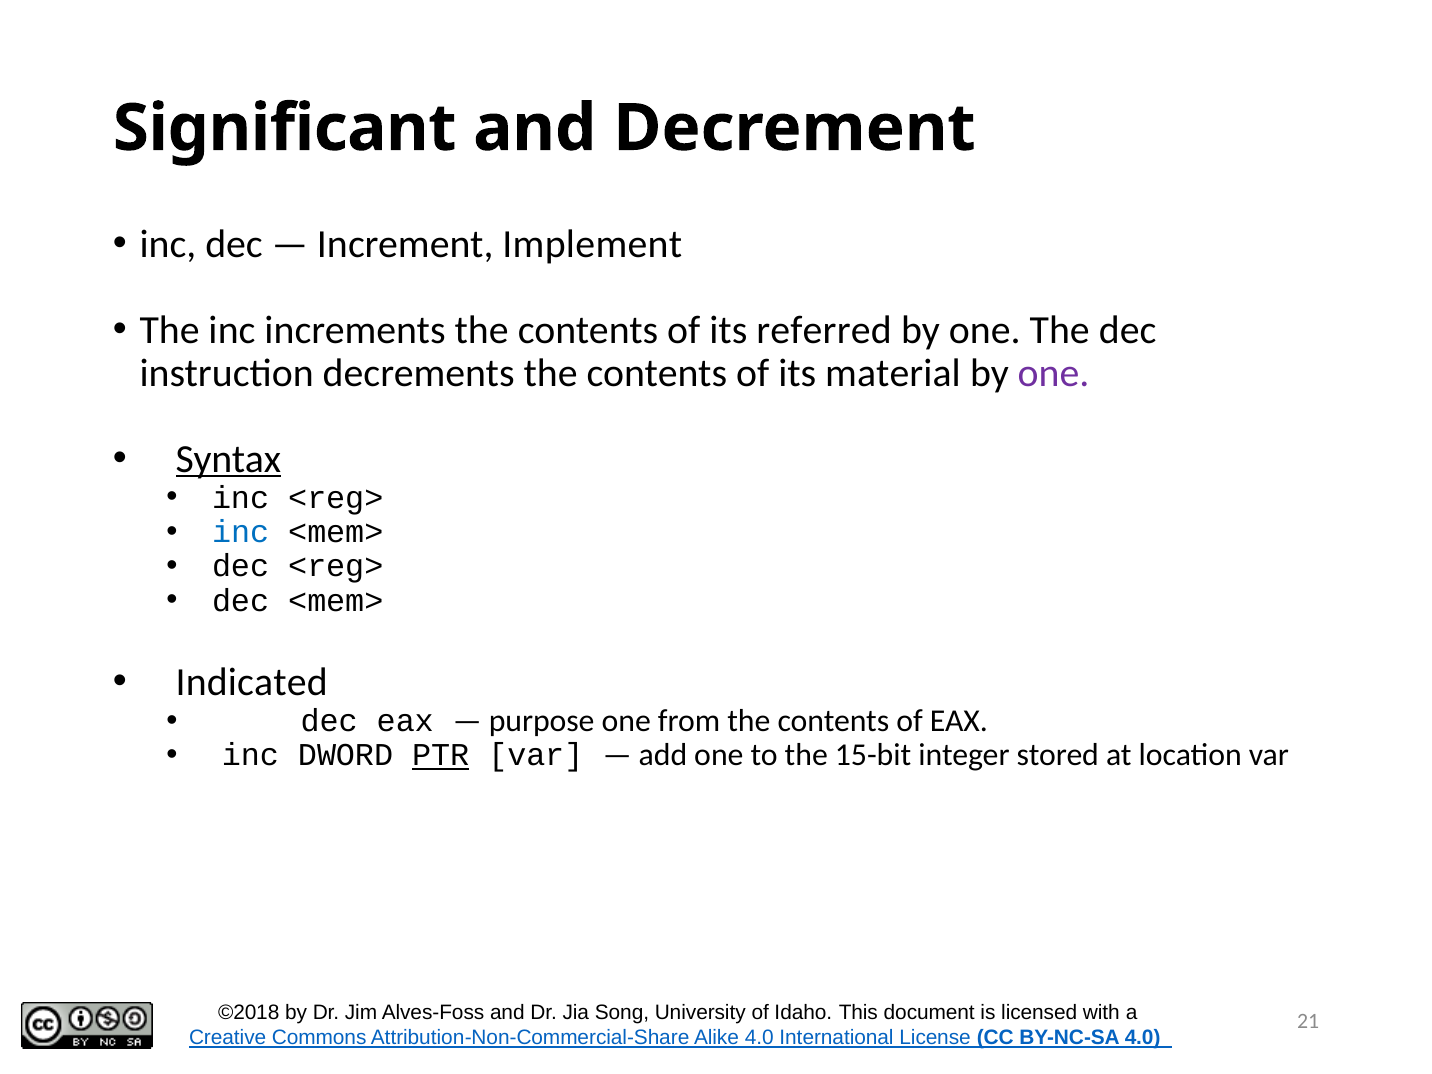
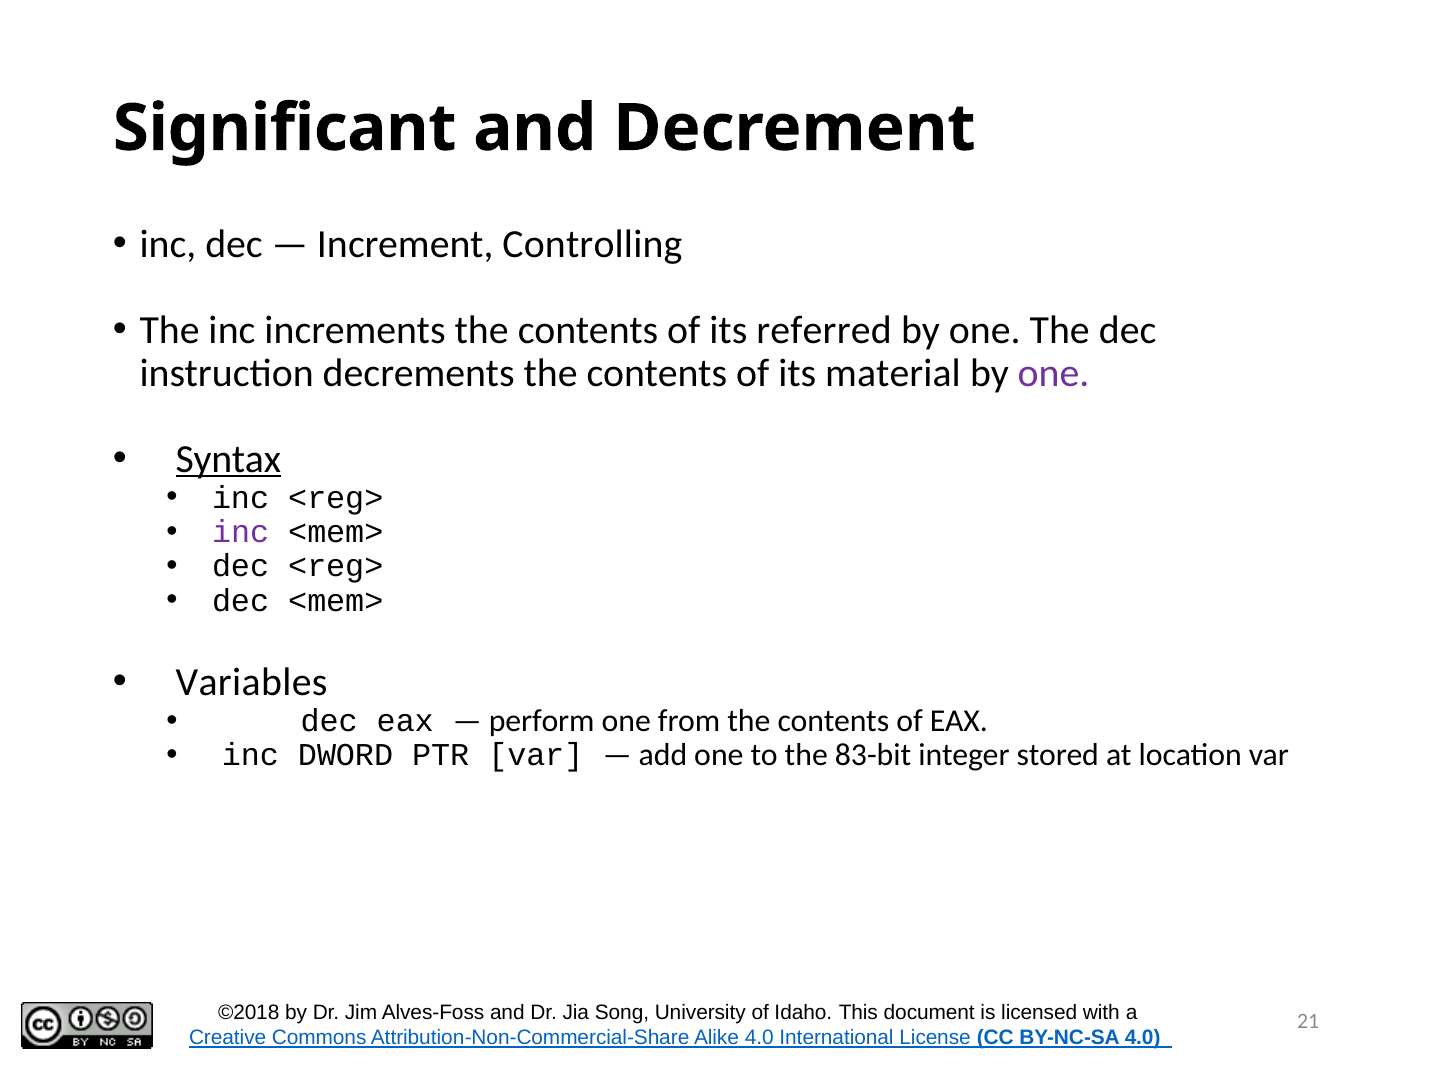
Implement: Implement -> Controlling (592, 244)
inc colour: blue -> purple (241, 532)
Indicated: Indicated -> Variables (252, 682)
purpose: purpose -> perform (542, 721)
PTR underline: present -> none (441, 755)
15-bit: 15-bit -> 83-bit (873, 755)
